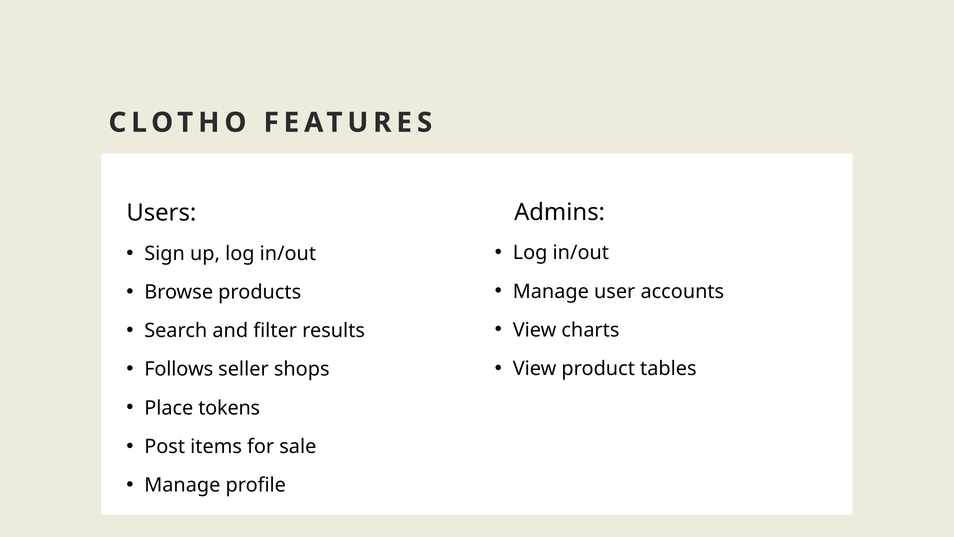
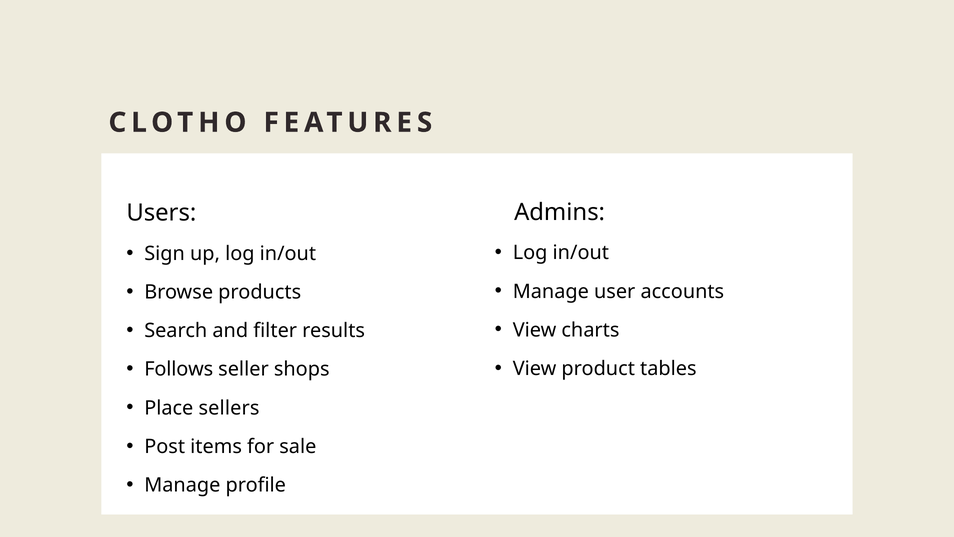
tokens: tokens -> sellers (229, 408)
